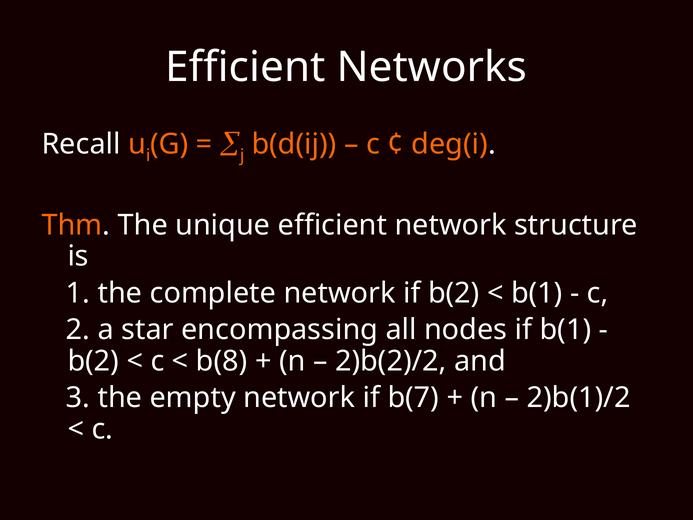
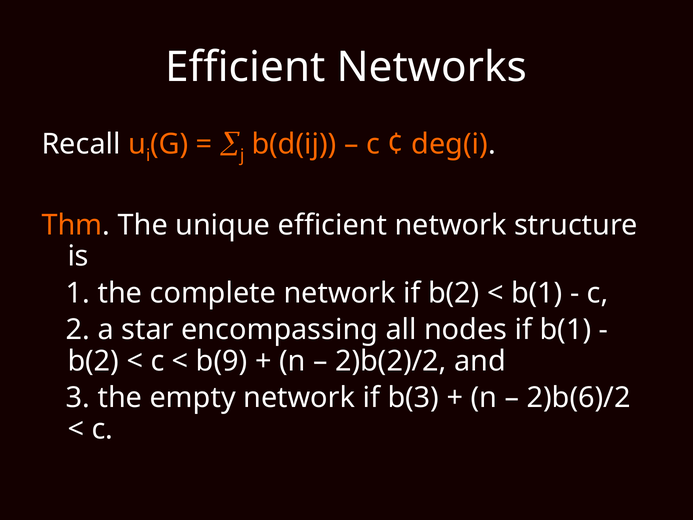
b(8: b(8 -> b(9 (222, 361)
b(7: b(7 -> b(3 (413, 398)
2)b(1)/2: 2)b(1)/2 -> 2)b(6)/2 (579, 398)
